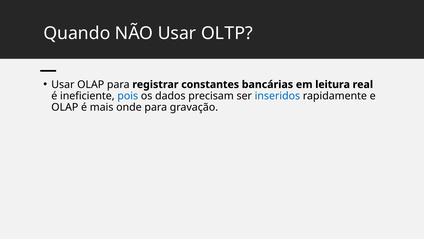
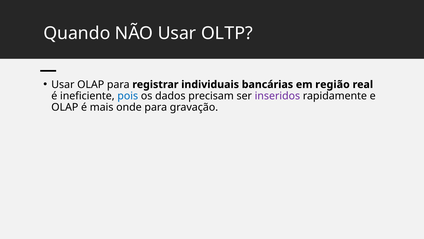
constantes: constantes -> individuais (210, 84)
leitura: leitura -> região (333, 84)
inseridos colour: blue -> purple (277, 96)
